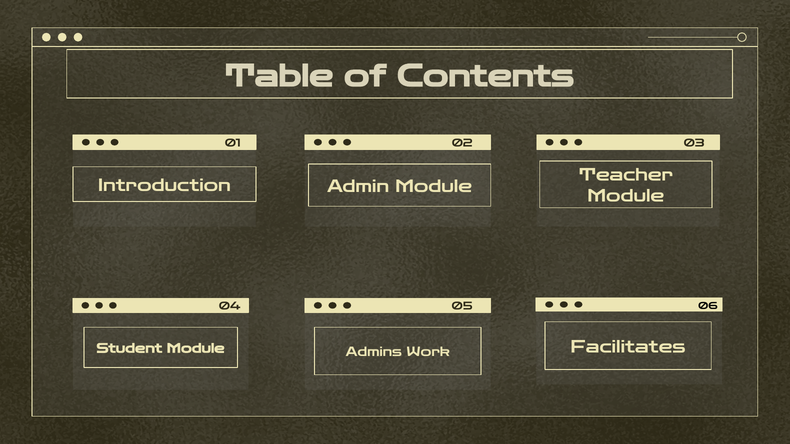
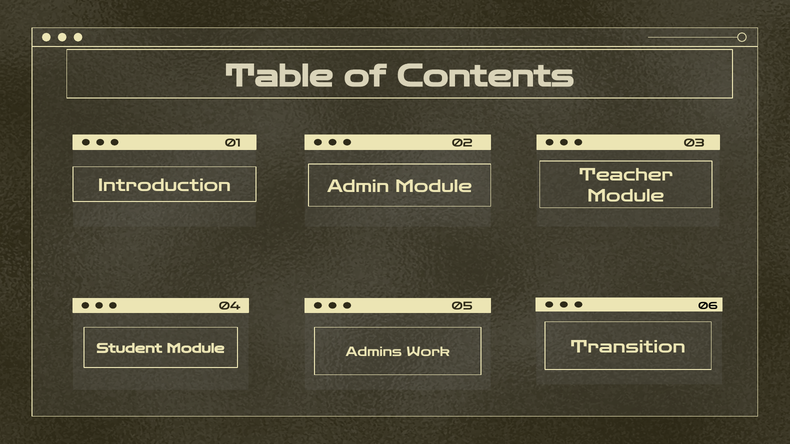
Facilitates: Facilitates -> Transition (628, 347)
